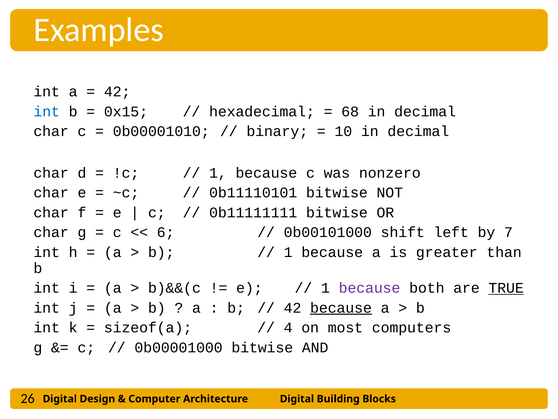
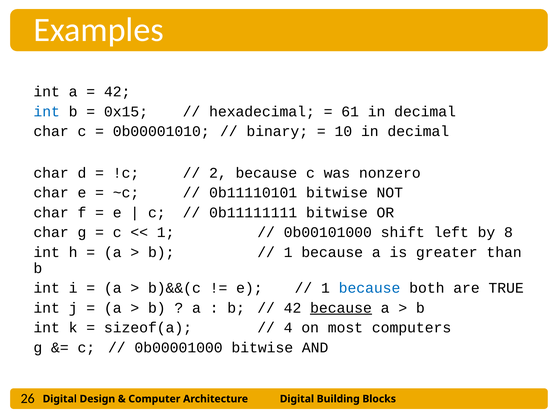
68: 68 -> 61 (350, 111)
1: 1 -> 2 (218, 173)
6: 6 -> 1 (166, 232)
7: 7 -> 8 (508, 232)
because colour: purple -> blue (370, 288)
TRUE underline: present -> none (506, 288)
